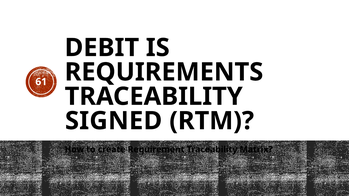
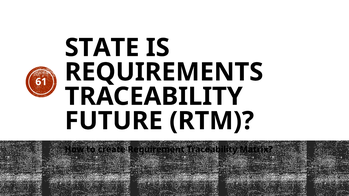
DEBIT: DEBIT -> STATE (102, 48)
SIGNED: SIGNED -> FUTURE (114, 121)
